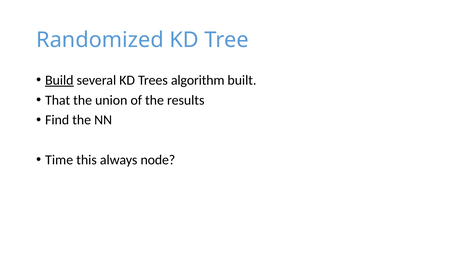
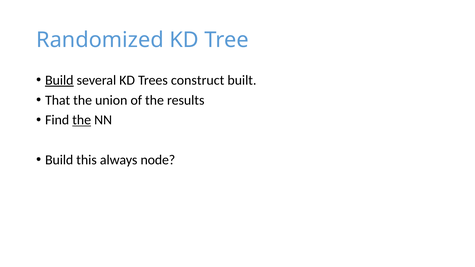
algorithm: algorithm -> construct (198, 80)
the underline: none -> present (82, 120)
Time: Time -> Build (59, 160)
